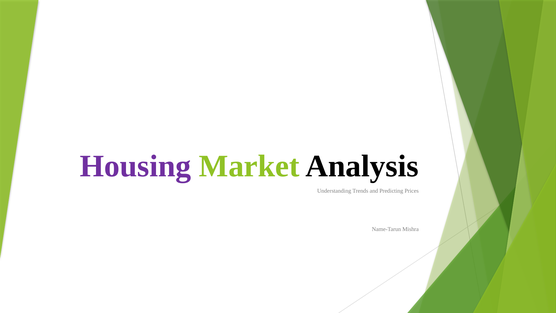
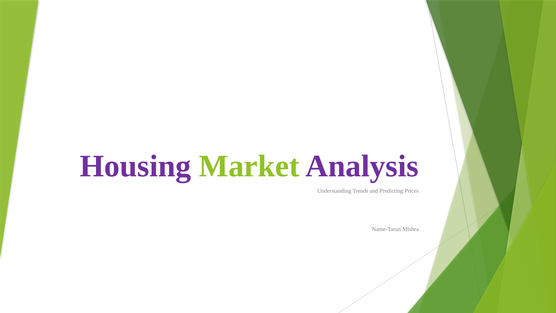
Analysis colour: black -> purple (362, 166)
